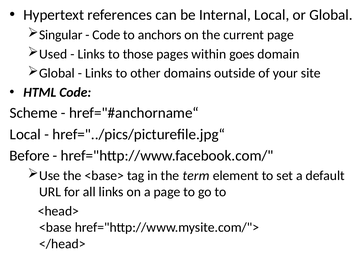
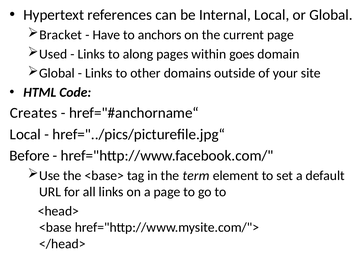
Singular: Singular -> Bracket (61, 35)
Code: Code -> Have (106, 35)
those: those -> along (138, 54)
Scheme: Scheme -> Creates (34, 113)
